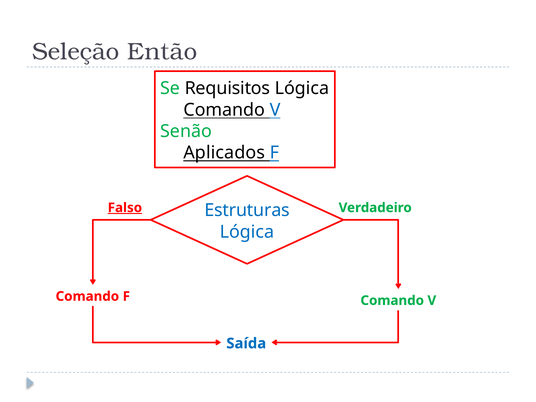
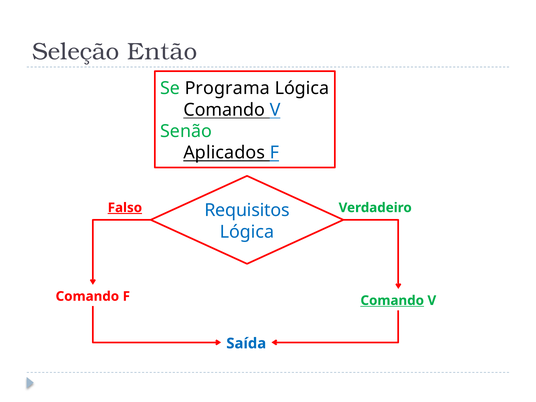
Requisitos: Requisitos -> Programa (227, 88)
Estruturas: Estruturas -> Requisitos (247, 210)
Comando underline: none -> present (392, 301)
